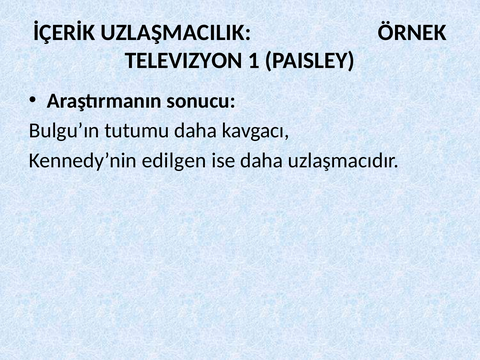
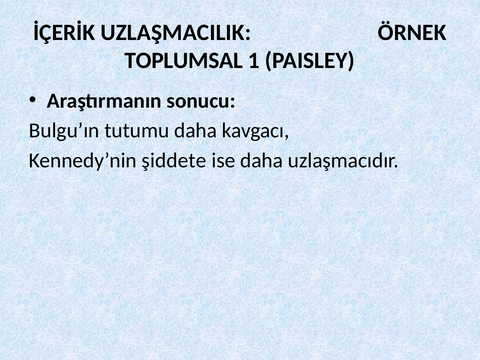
TELEVIZYON: TELEVIZYON -> TOPLUMSAL (184, 60)
edilgen: edilgen -> şiddete (174, 160)
